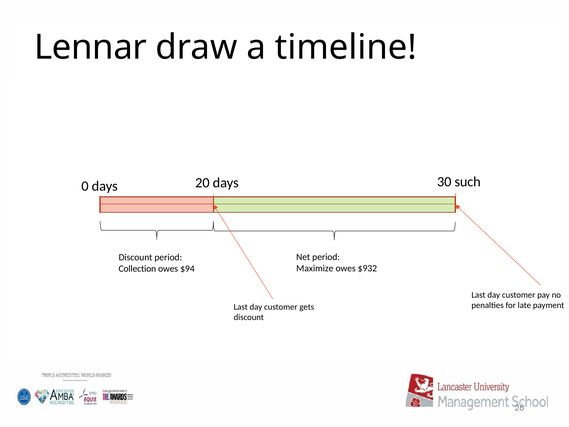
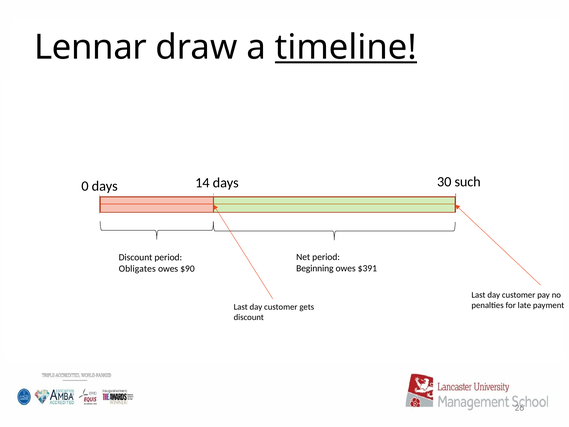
timeline underline: none -> present (346, 47)
20: 20 -> 14 (202, 183)
Maximize: Maximize -> Beginning (315, 268)
$932: $932 -> $391 (367, 268)
Collection: Collection -> Obligates (137, 269)
$94: $94 -> $90 (187, 269)
